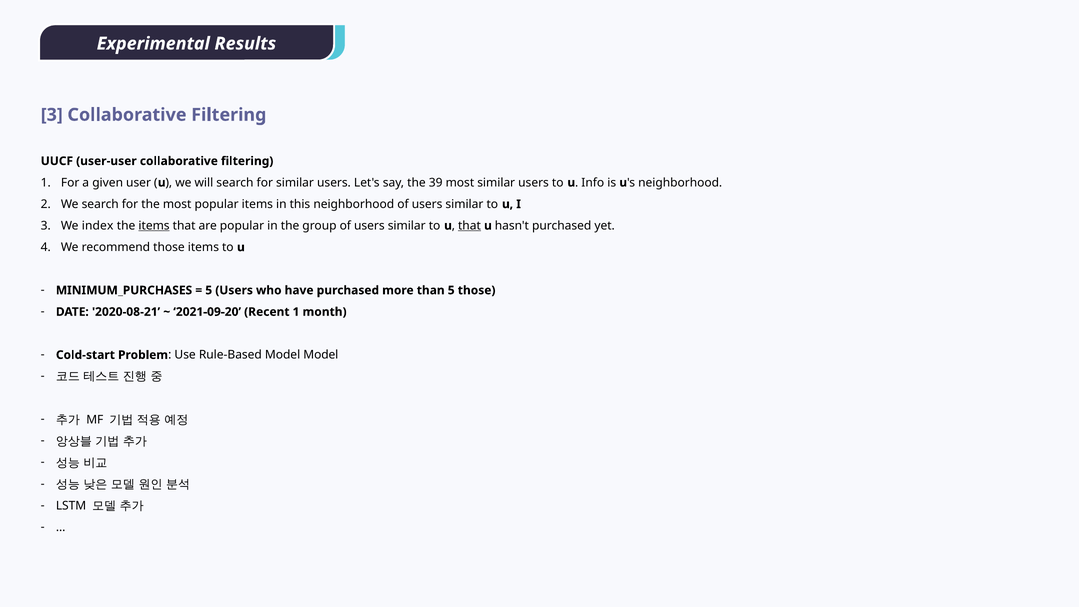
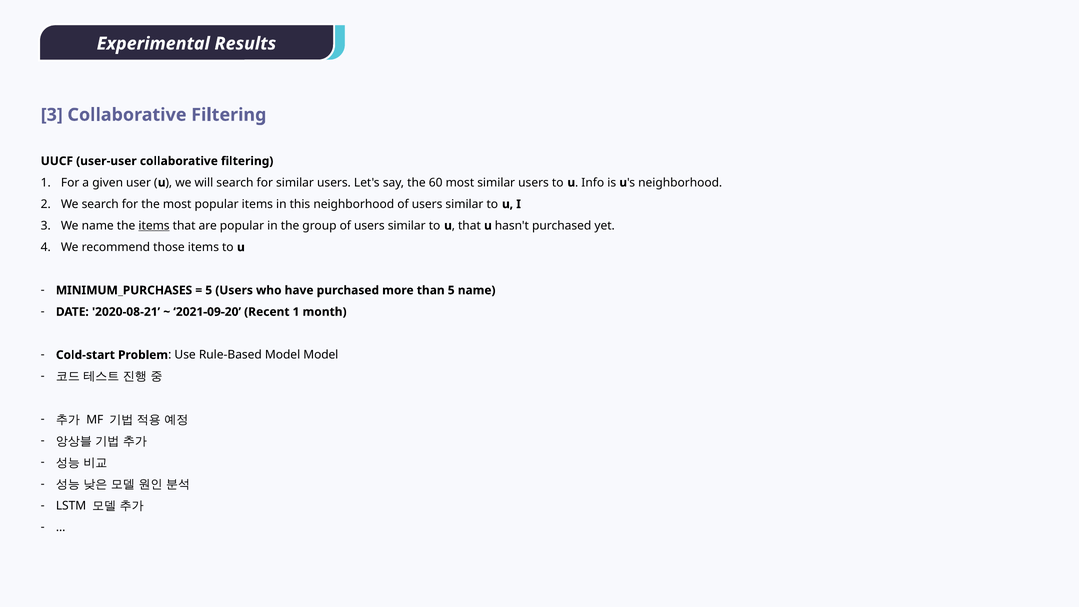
39: 39 -> 60 (436, 183)
We index: index -> name (98, 226)
that underline: present -> none (469, 226)
5 those: those -> name (477, 290)
